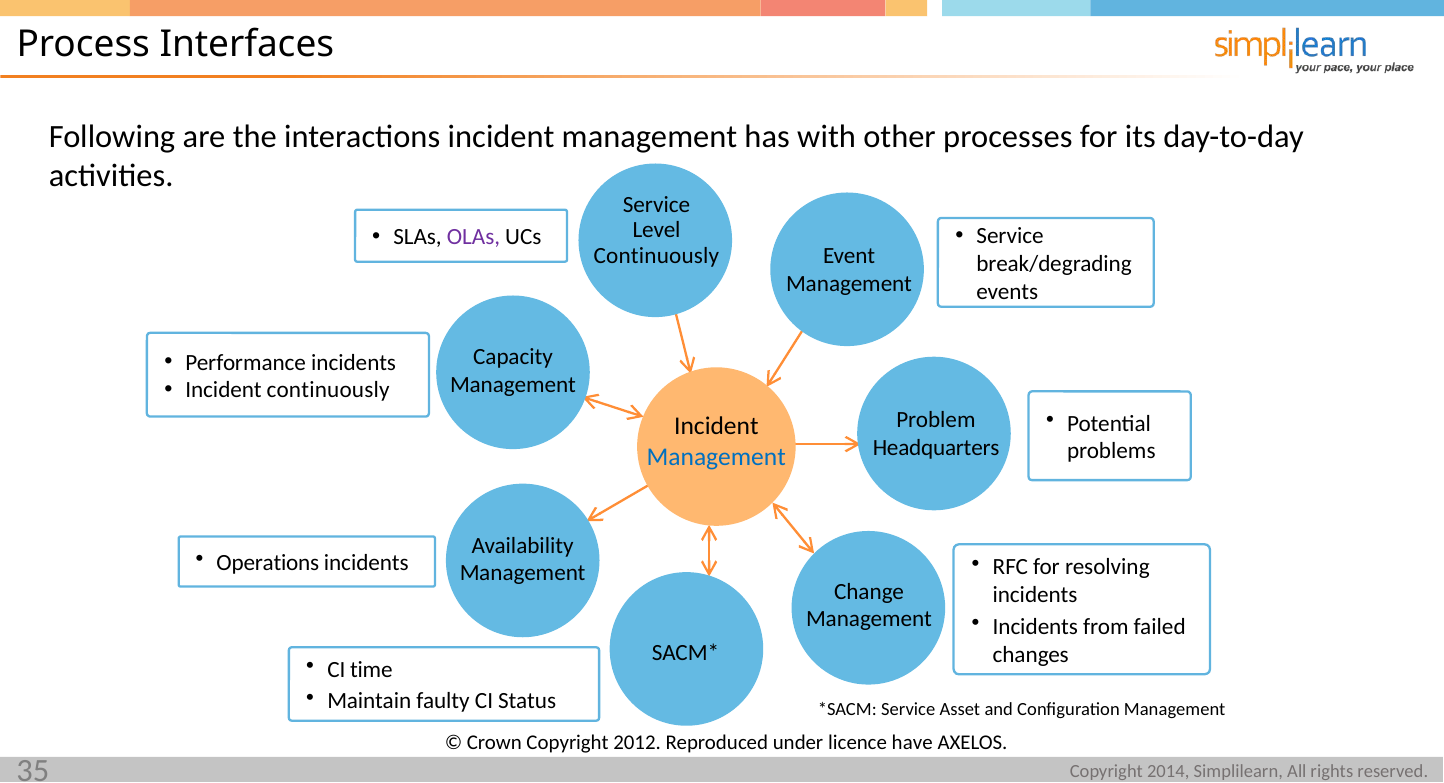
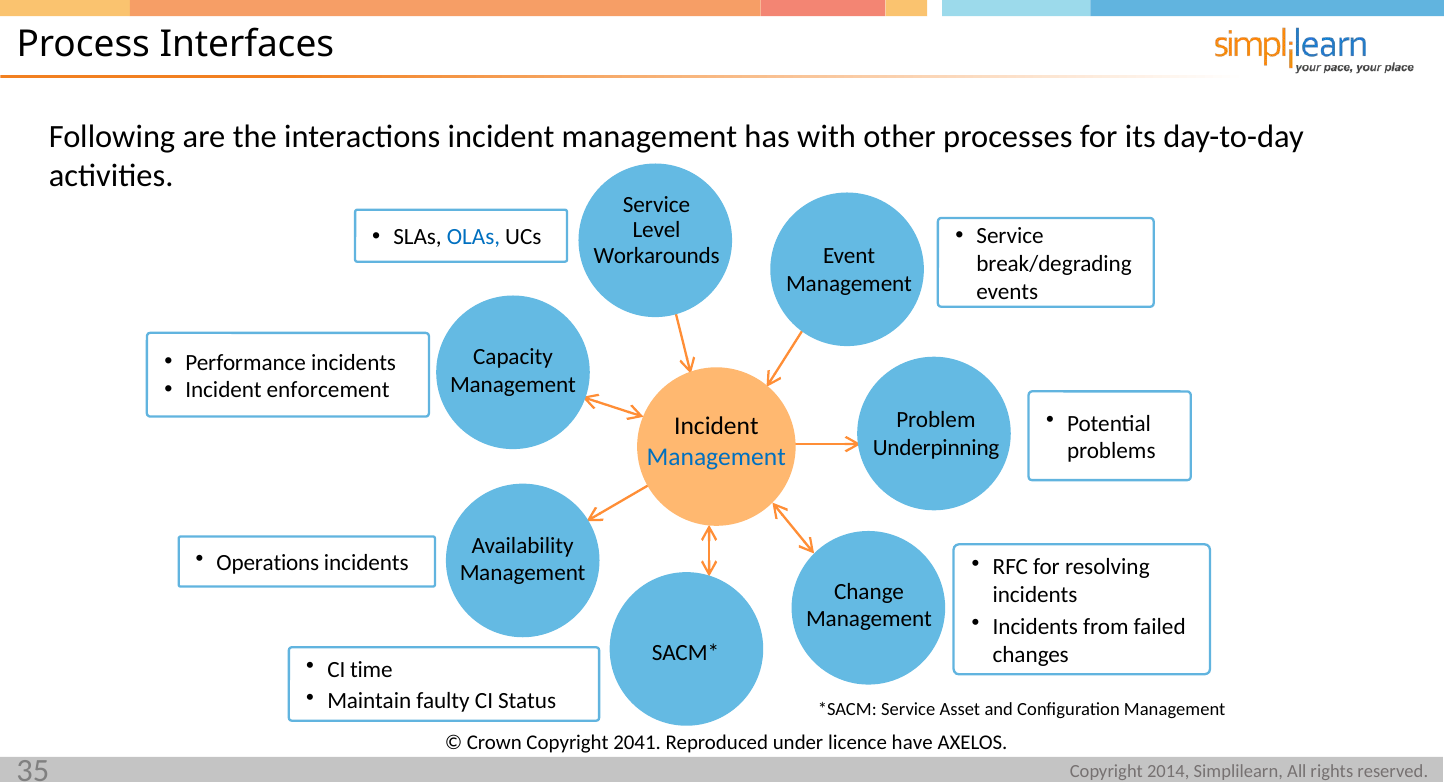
OLAs colour: purple -> blue (473, 237)
Continuously: Continuously -> Workarounds (657, 256)
Incident continuously: continuously -> enforcement (328, 390)
Headquarters: Headquarters -> Underpinning (936, 448)
2012: 2012 -> 2041 (637, 743)
